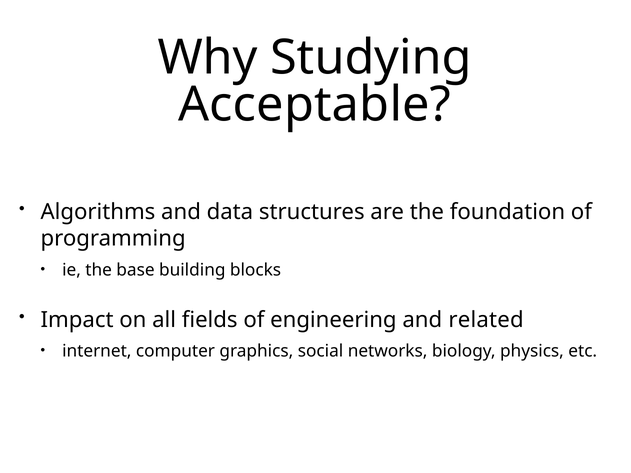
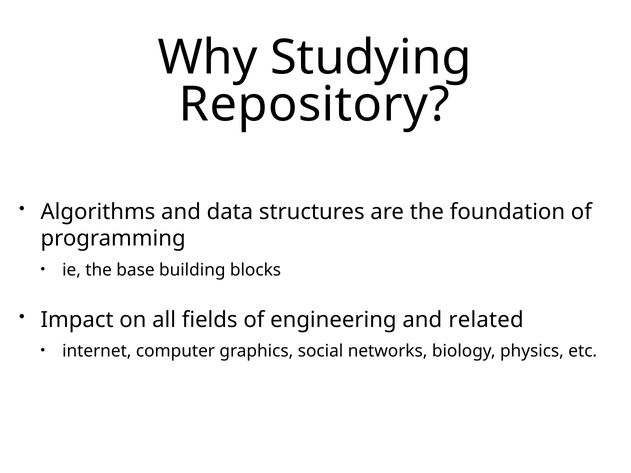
Acceptable: Acceptable -> Repository (314, 105)
